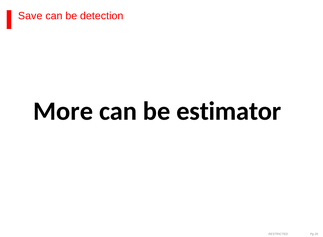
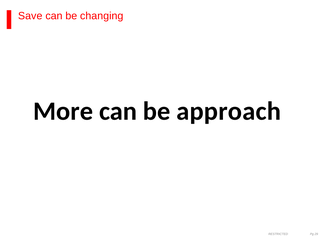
detection: detection -> changing (102, 16)
estimator: estimator -> approach (229, 111)
